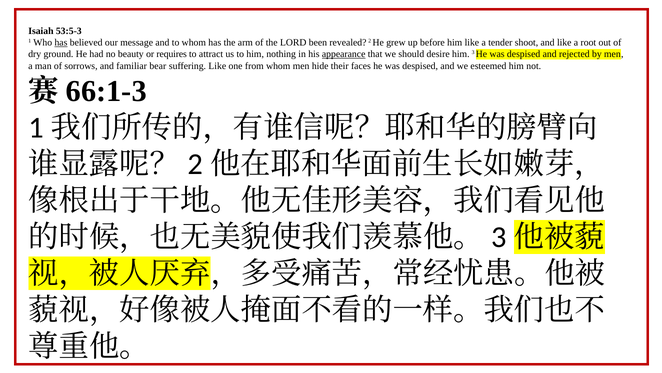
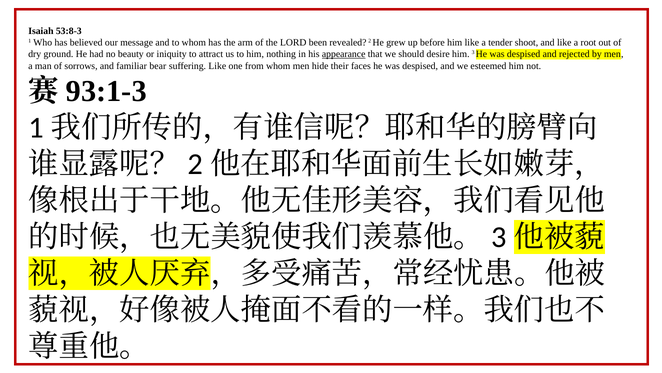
53:5-3: 53:5-3 -> 53:8-3 (69, 31)
has underline: present -> none (61, 43)
requires: requires -> iniquity (172, 54)
66:1-3: 66:1-3 -> 93:1-3 (106, 91)
